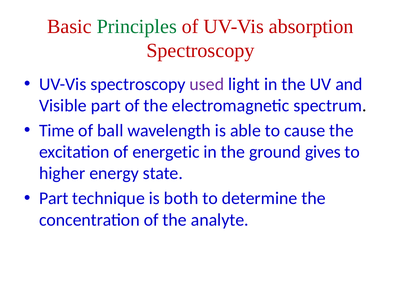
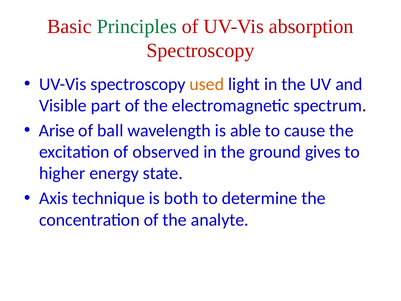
used colour: purple -> orange (207, 84)
Time: Time -> Arise (57, 130)
energetic: energetic -> observed (166, 152)
Part: Part -> Axis (54, 198)
